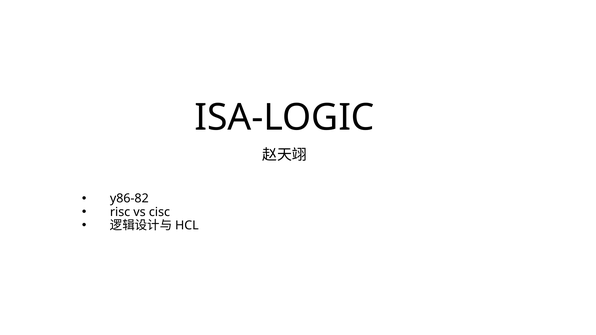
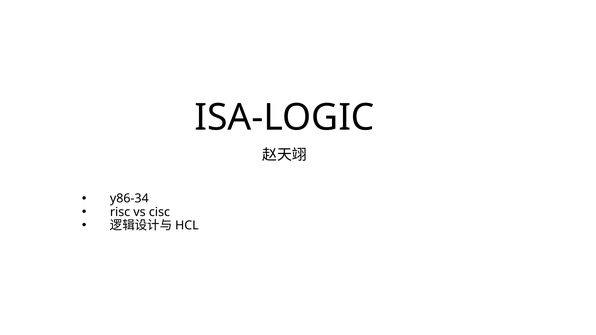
y86-82: y86-82 -> y86-34 (129, 199)
